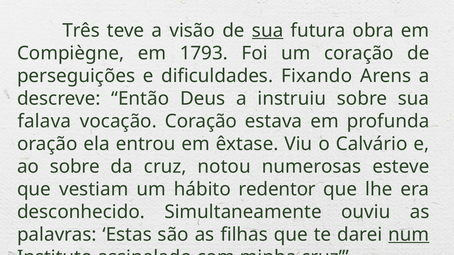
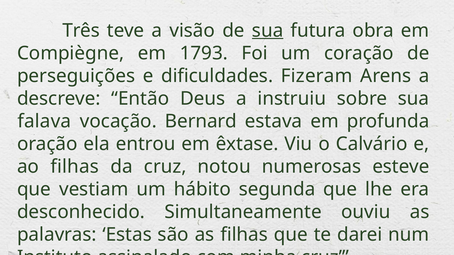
Fixando: Fixando -> Fizeram (317, 76)
vocação Coração: Coração -> Bernard (201, 121)
ao sobre: sobre -> filhas (75, 167)
redentor: redentor -> segunda (277, 189)
num underline: present -> none (409, 235)
